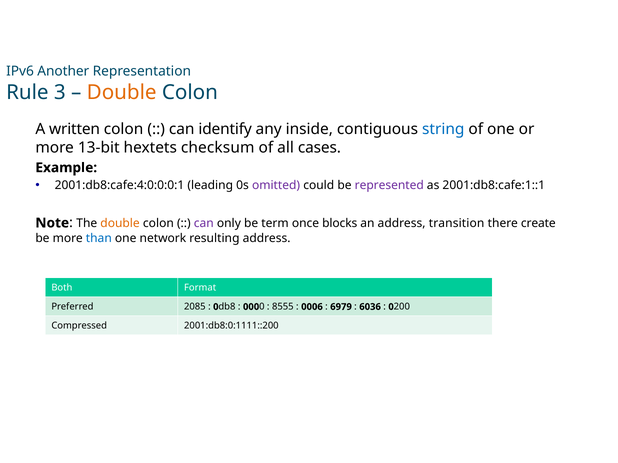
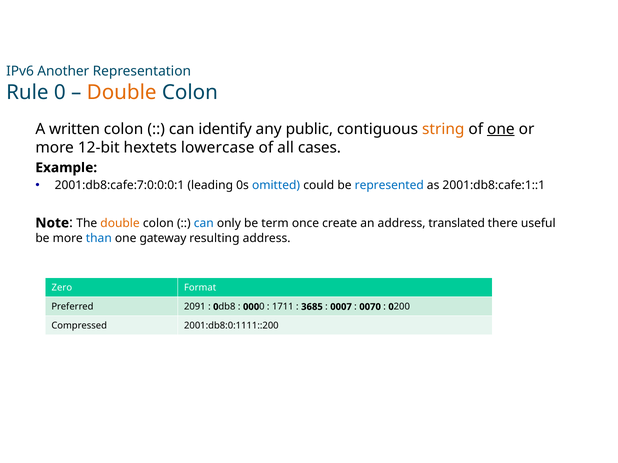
3: 3 -> 0 (60, 92)
inside: inside -> public (309, 129)
string colour: blue -> orange (443, 129)
one underline: none -> present (501, 129)
13-bit: 13-bit -> 12-bit (99, 148)
checksum: checksum -> lowercase (218, 148)
2001:db8:cafe:4:0:0:0:1: 2001:db8:cafe:4:0:0:0:1 -> 2001:db8:cafe:7:0:0:0:1 (119, 186)
omitted colour: purple -> blue (276, 186)
represented colour: purple -> blue (389, 186)
can colour: purple -> blue (204, 224)
blocks: blocks -> create (340, 224)
transition: transition -> translated (457, 224)
create: create -> useful (538, 224)
network: network -> gateway (163, 238)
Both: Both -> Zero (62, 288)
2085: 2085 -> 2091 (195, 307)
8555: 8555 -> 1711 (283, 307)
0006: 0006 -> 3685 (312, 307)
6979: 6979 -> 0007 (341, 307)
6036: 6036 -> 0070 (370, 307)
